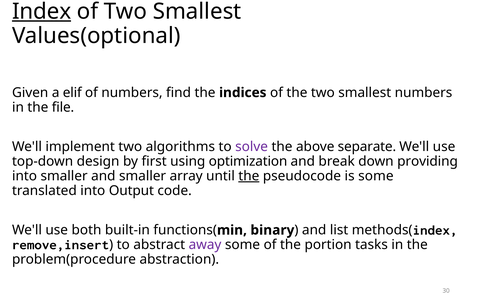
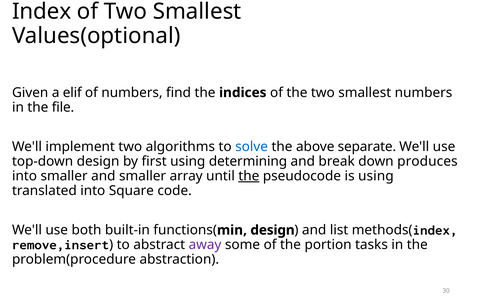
Index underline: present -> none (42, 11)
solve colour: purple -> blue (252, 147)
optimization: optimization -> determining (248, 161)
providing: providing -> produces (427, 161)
is some: some -> using (376, 176)
Output: Output -> Square (131, 191)
binary: binary -> design (273, 230)
